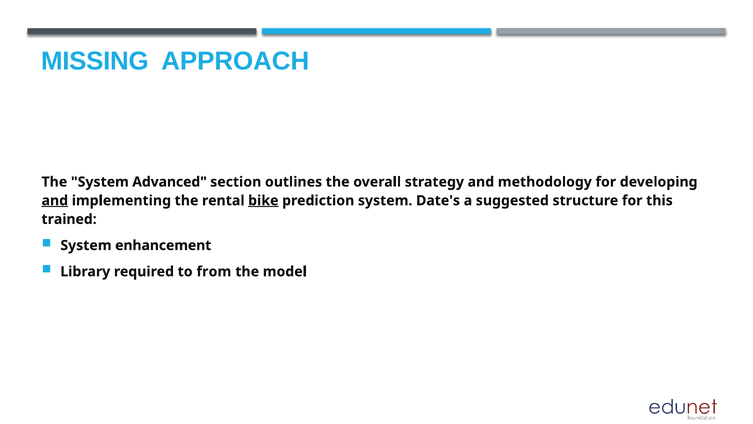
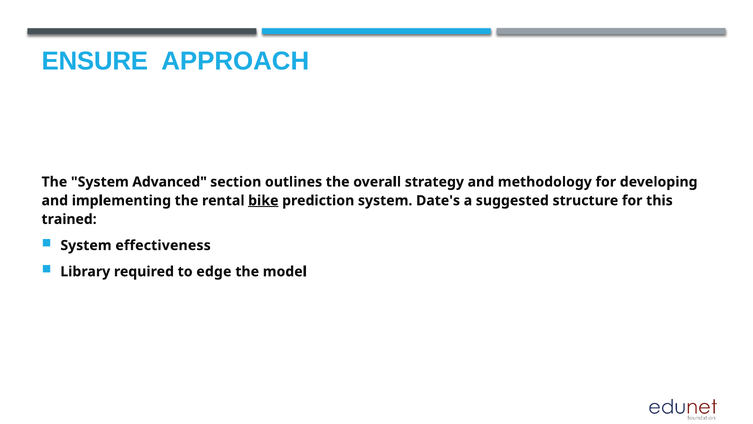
MISSING: MISSING -> ENSURE (95, 61)
and underline: present -> none (55, 200)
enhancement: enhancement -> effectiveness (163, 245)
from: from -> edge (214, 271)
